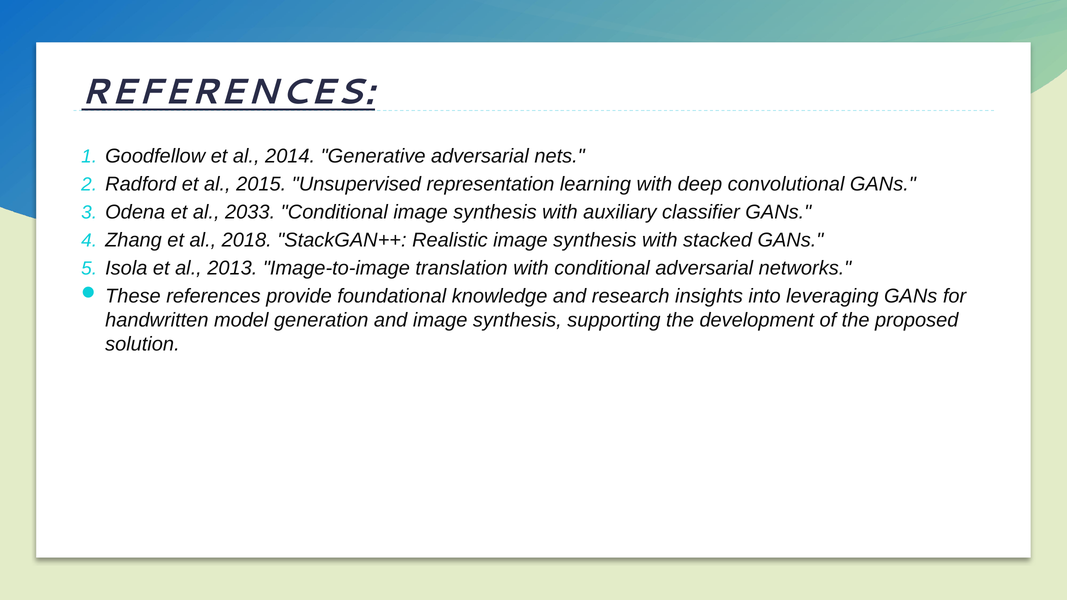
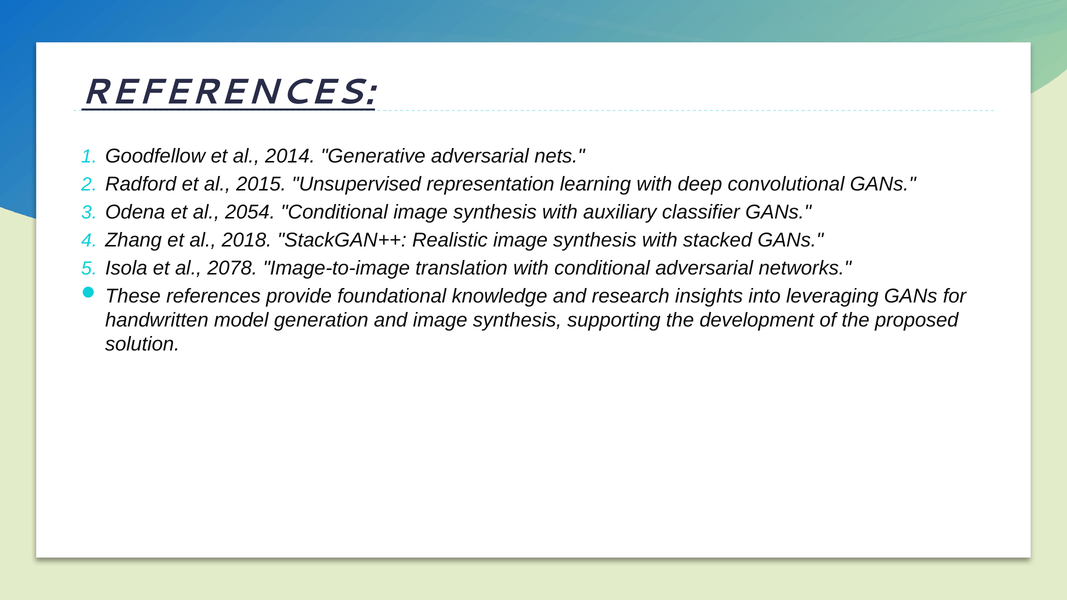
2033: 2033 -> 2054 (250, 212)
2013: 2013 -> 2078 (232, 268)
